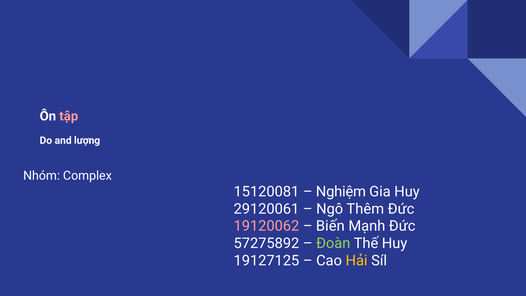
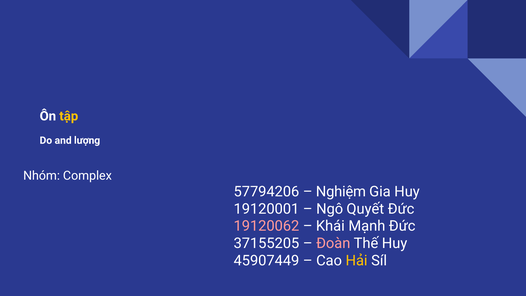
tập colour: pink -> yellow (69, 116)
15120081: 15120081 -> 57794206 (266, 192)
29120061: 29120061 -> 19120001 (266, 209)
Thêm: Thêm -> Quyết (365, 209)
Biến: Biến -> Khái (330, 226)
57275892: 57275892 -> 37155205 (266, 243)
Đoàn colour: light green -> pink (333, 243)
19127125: 19127125 -> 45907449 (266, 260)
